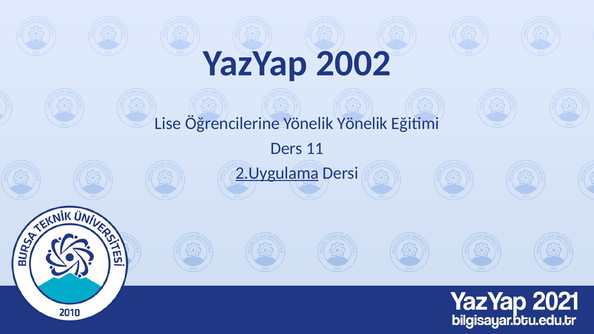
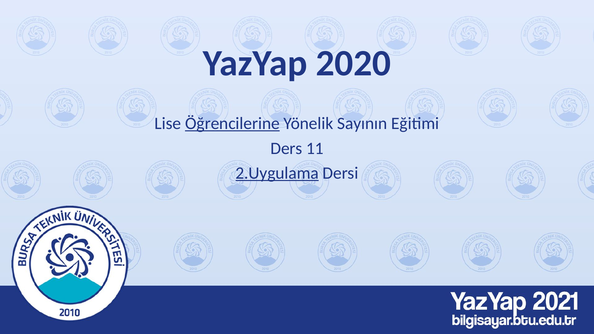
2002: 2002 -> 2020 (353, 63)
Öğrencilerine underline: none -> present (232, 123)
Yönelik Yönelik: Yönelik -> Sayının (362, 123)
